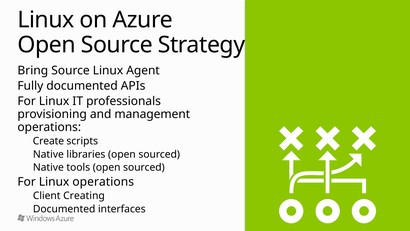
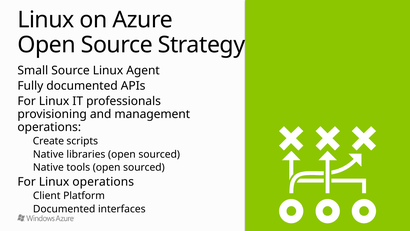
Bring: Bring -> Small (33, 70)
Creating: Creating -> Platform (84, 196)
